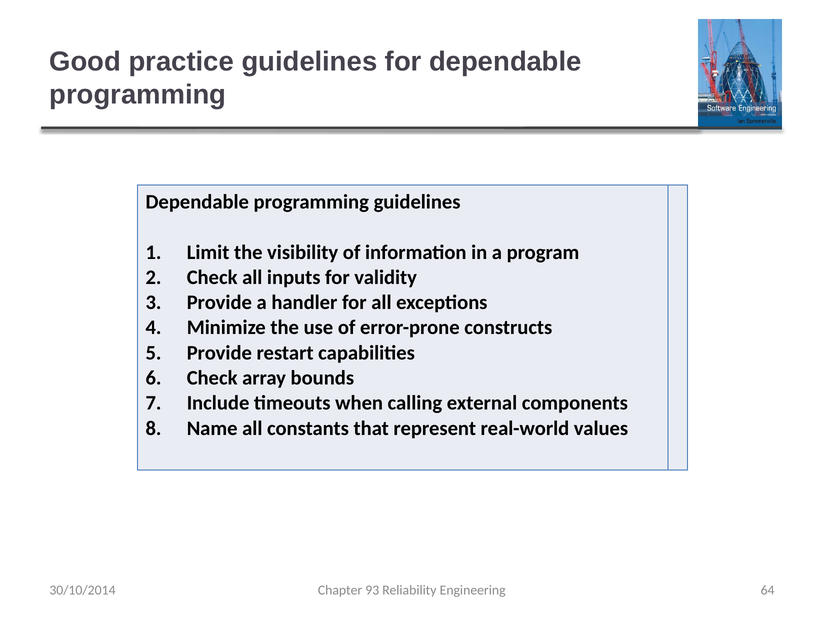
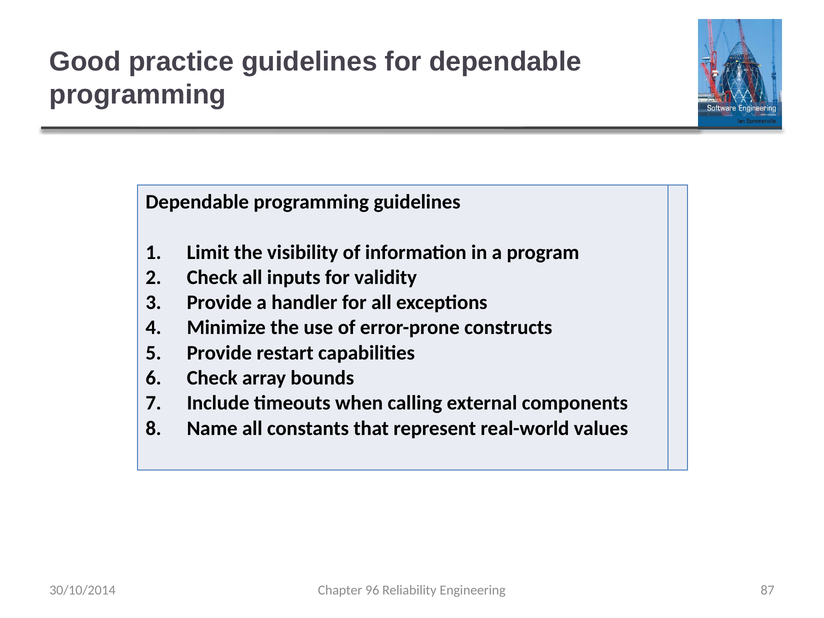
93: 93 -> 96 (372, 590)
64: 64 -> 87 (768, 590)
